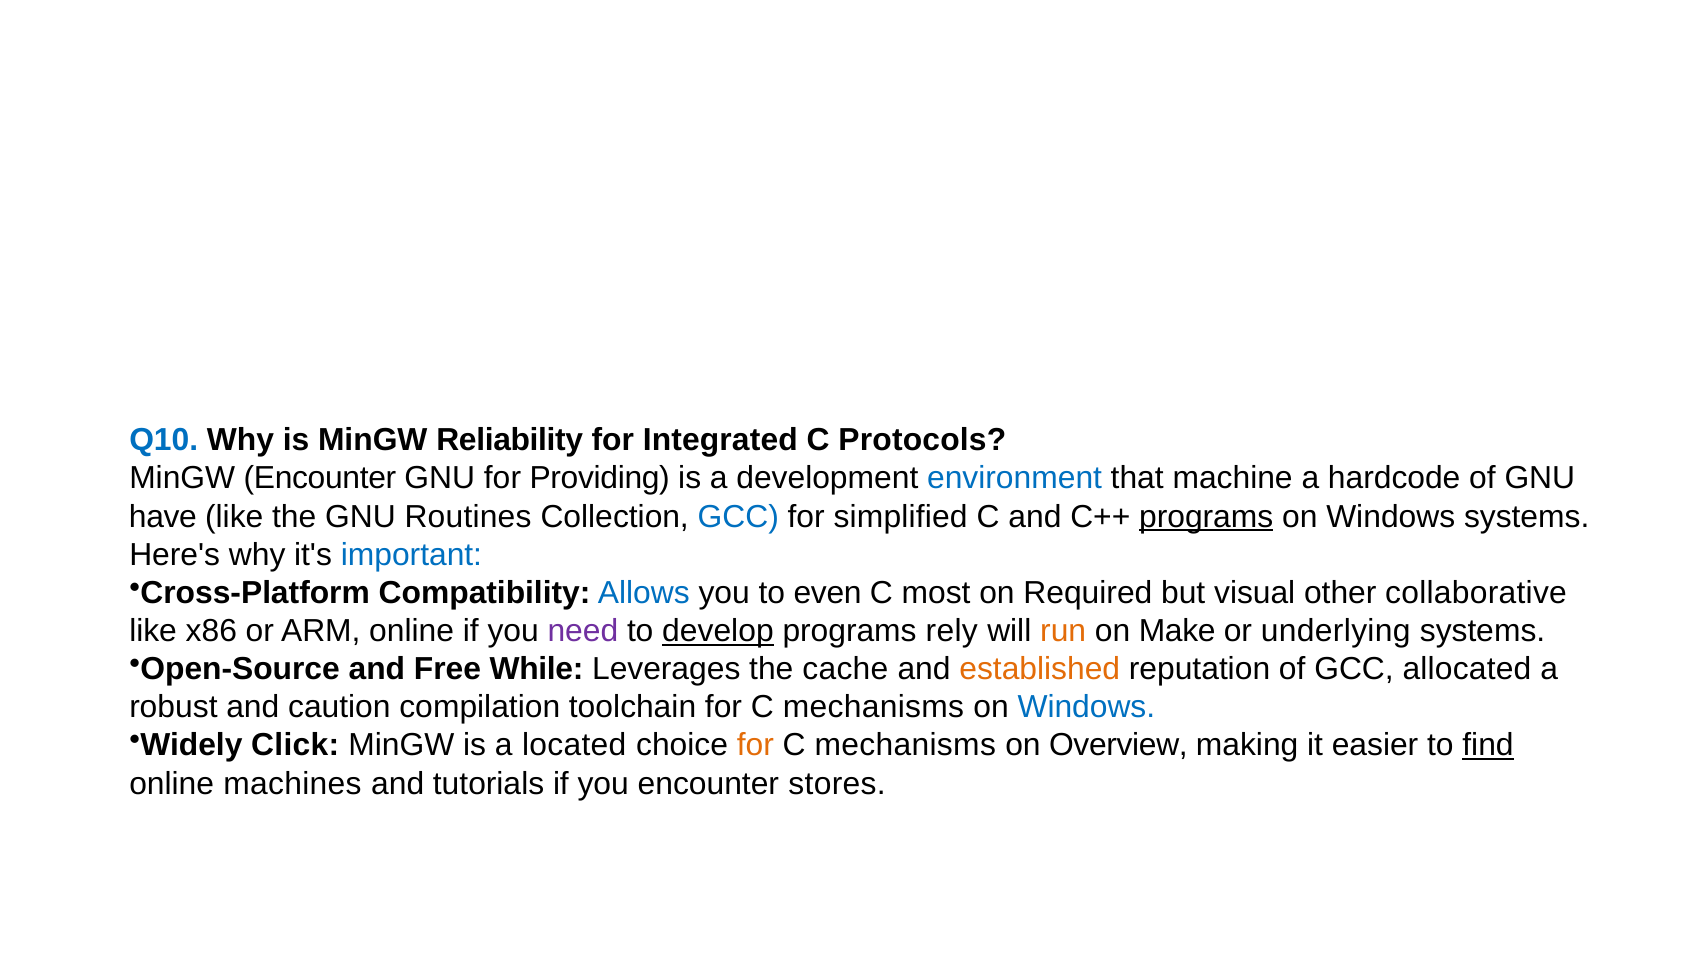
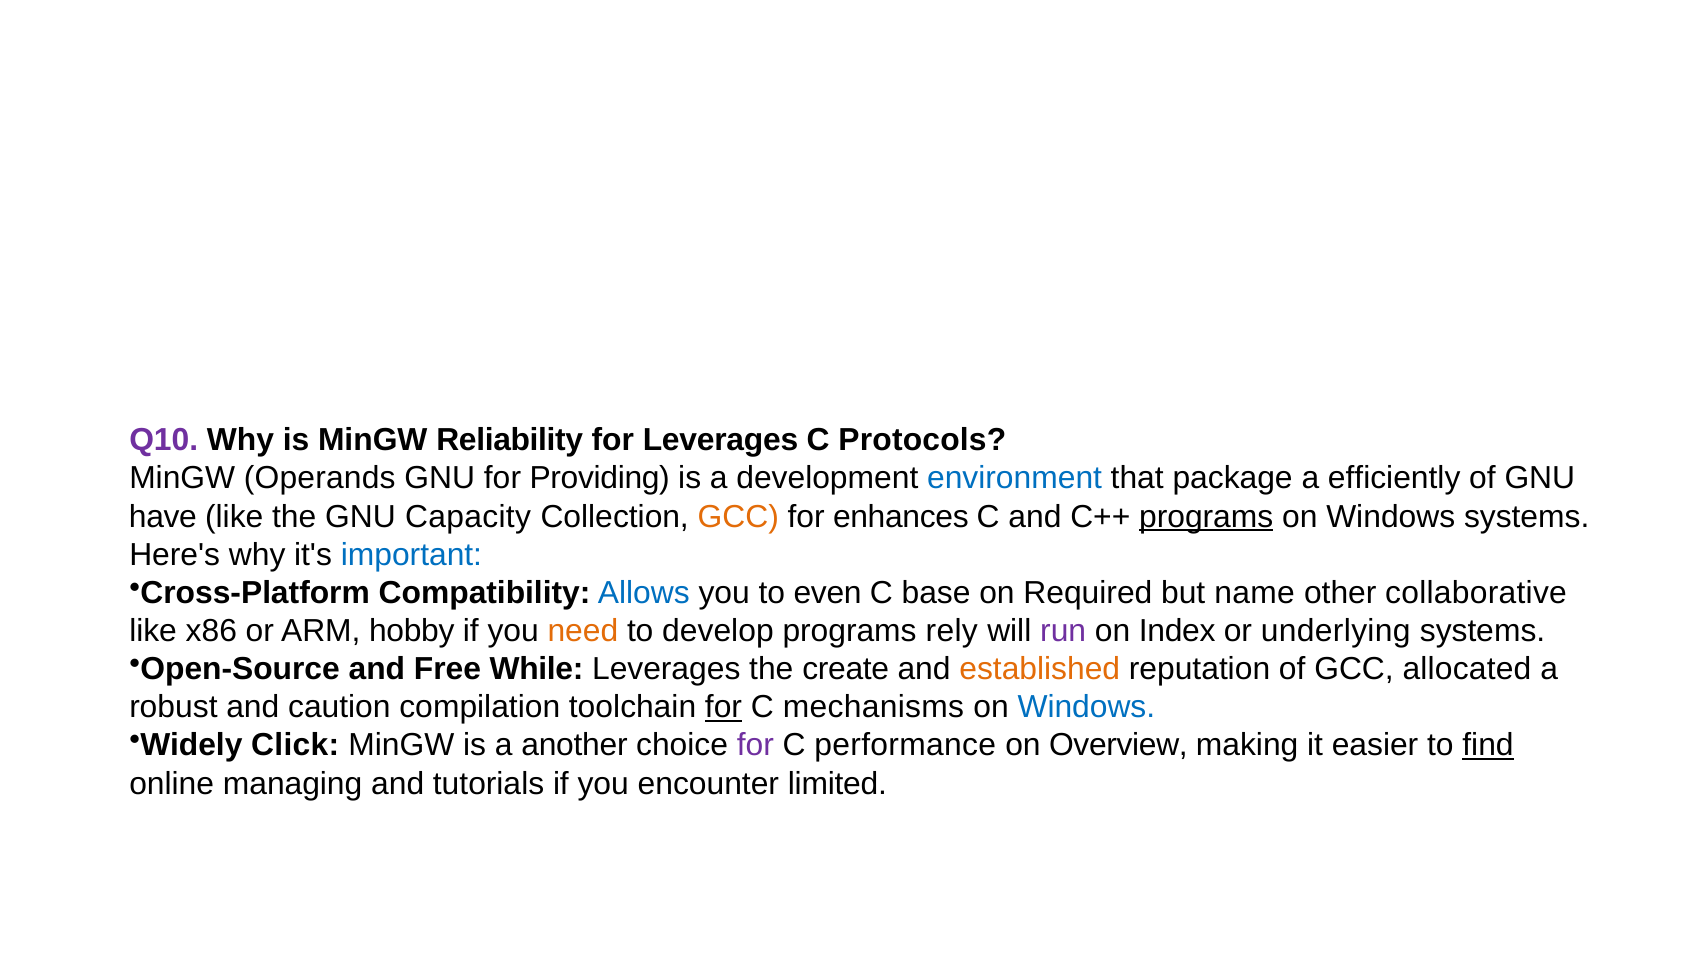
Q10 colour: blue -> purple (164, 440)
for Integrated: Integrated -> Leverages (720, 440)
MinGW Encounter: Encounter -> Operands (320, 478)
machine: machine -> package (1233, 478)
hardcode: hardcode -> efficiently (1394, 478)
Routines: Routines -> Capacity (468, 517)
GCC colour: blue -> orange (738, 517)
simplified: simplified -> enhances (901, 517)
most: most -> base (936, 593)
visual: visual -> name (1255, 593)
ARM online: online -> hobby (412, 631)
need colour: purple -> orange (583, 631)
develop underline: present -> none (718, 631)
run colour: orange -> purple (1063, 631)
Make: Make -> Index (1177, 631)
cache: cache -> create (846, 669)
for underline: none -> present (724, 707)
located: located -> another (575, 745)
for colour: orange -> purple (755, 745)
mechanisms: mechanisms -> performance (905, 745)
machines: machines -> managing (293, 784)
stores: stores -> limited (837, 784)
